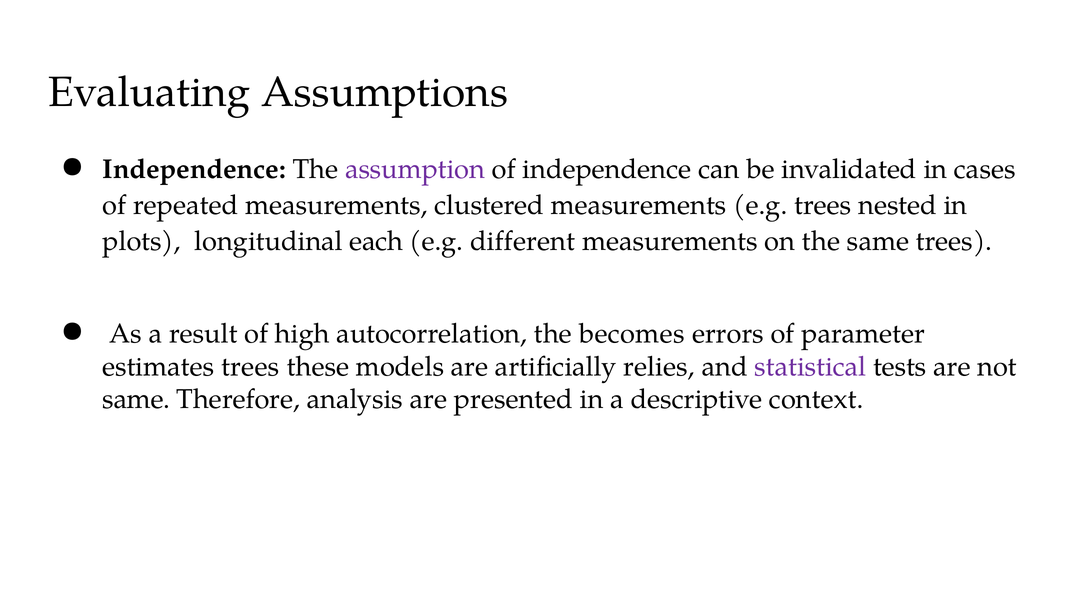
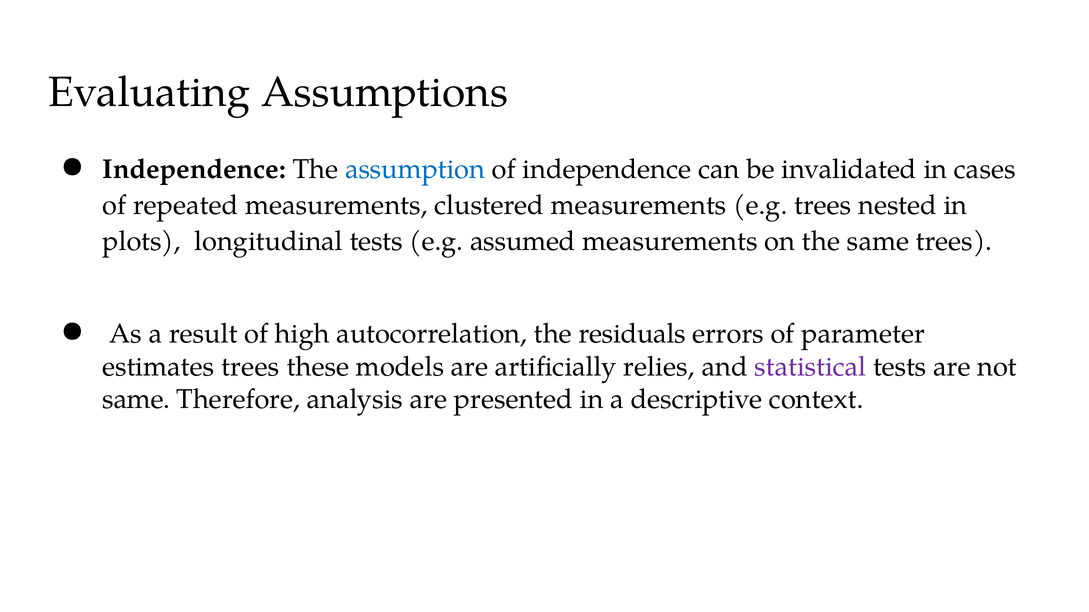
assumption colour: purple -> blue (415, 170)
longitudinal each: each -> tests (376, 241)
different: different -> assumed (523, 241)
becomes: becomes -> residuals (632, 334)
